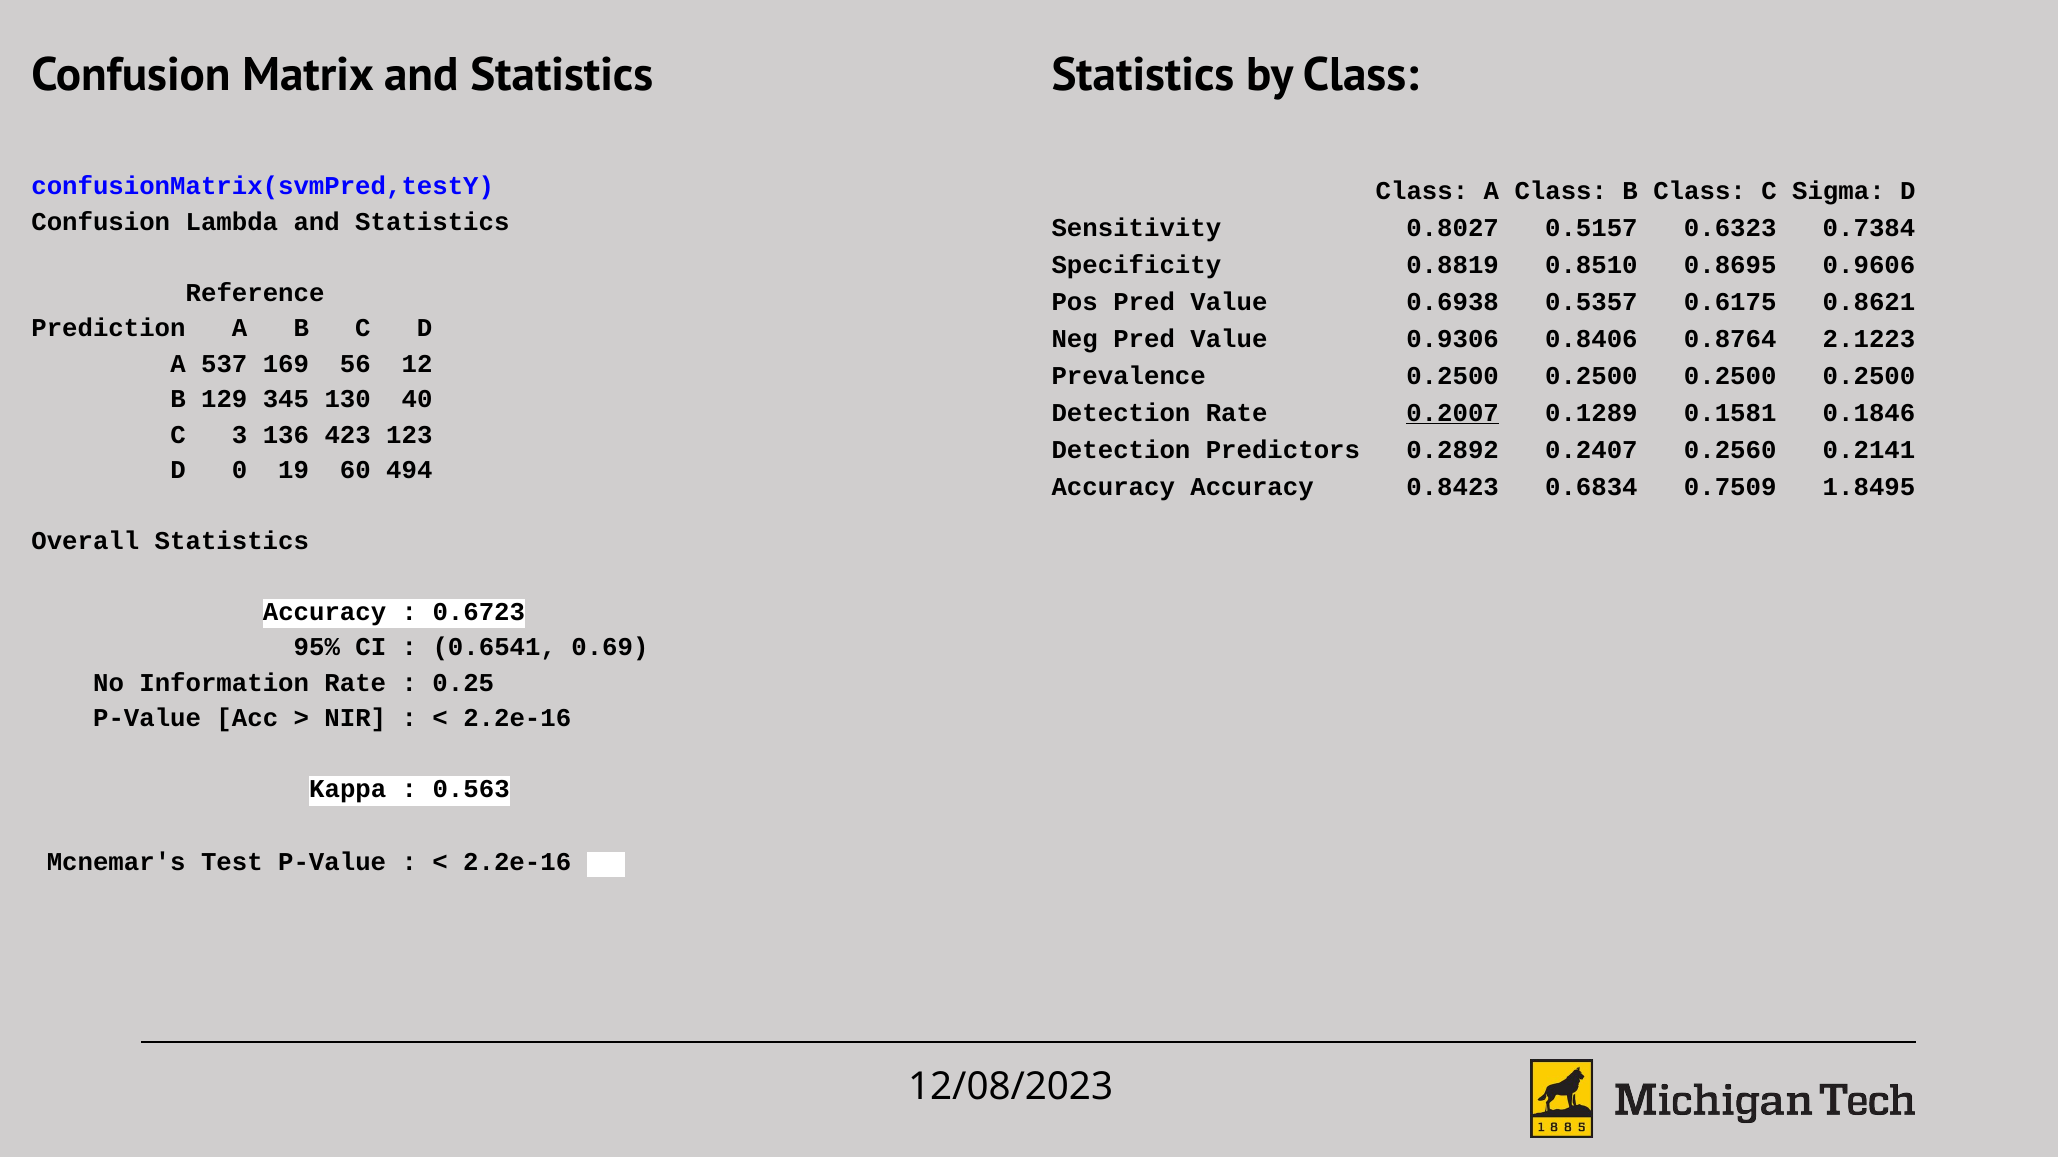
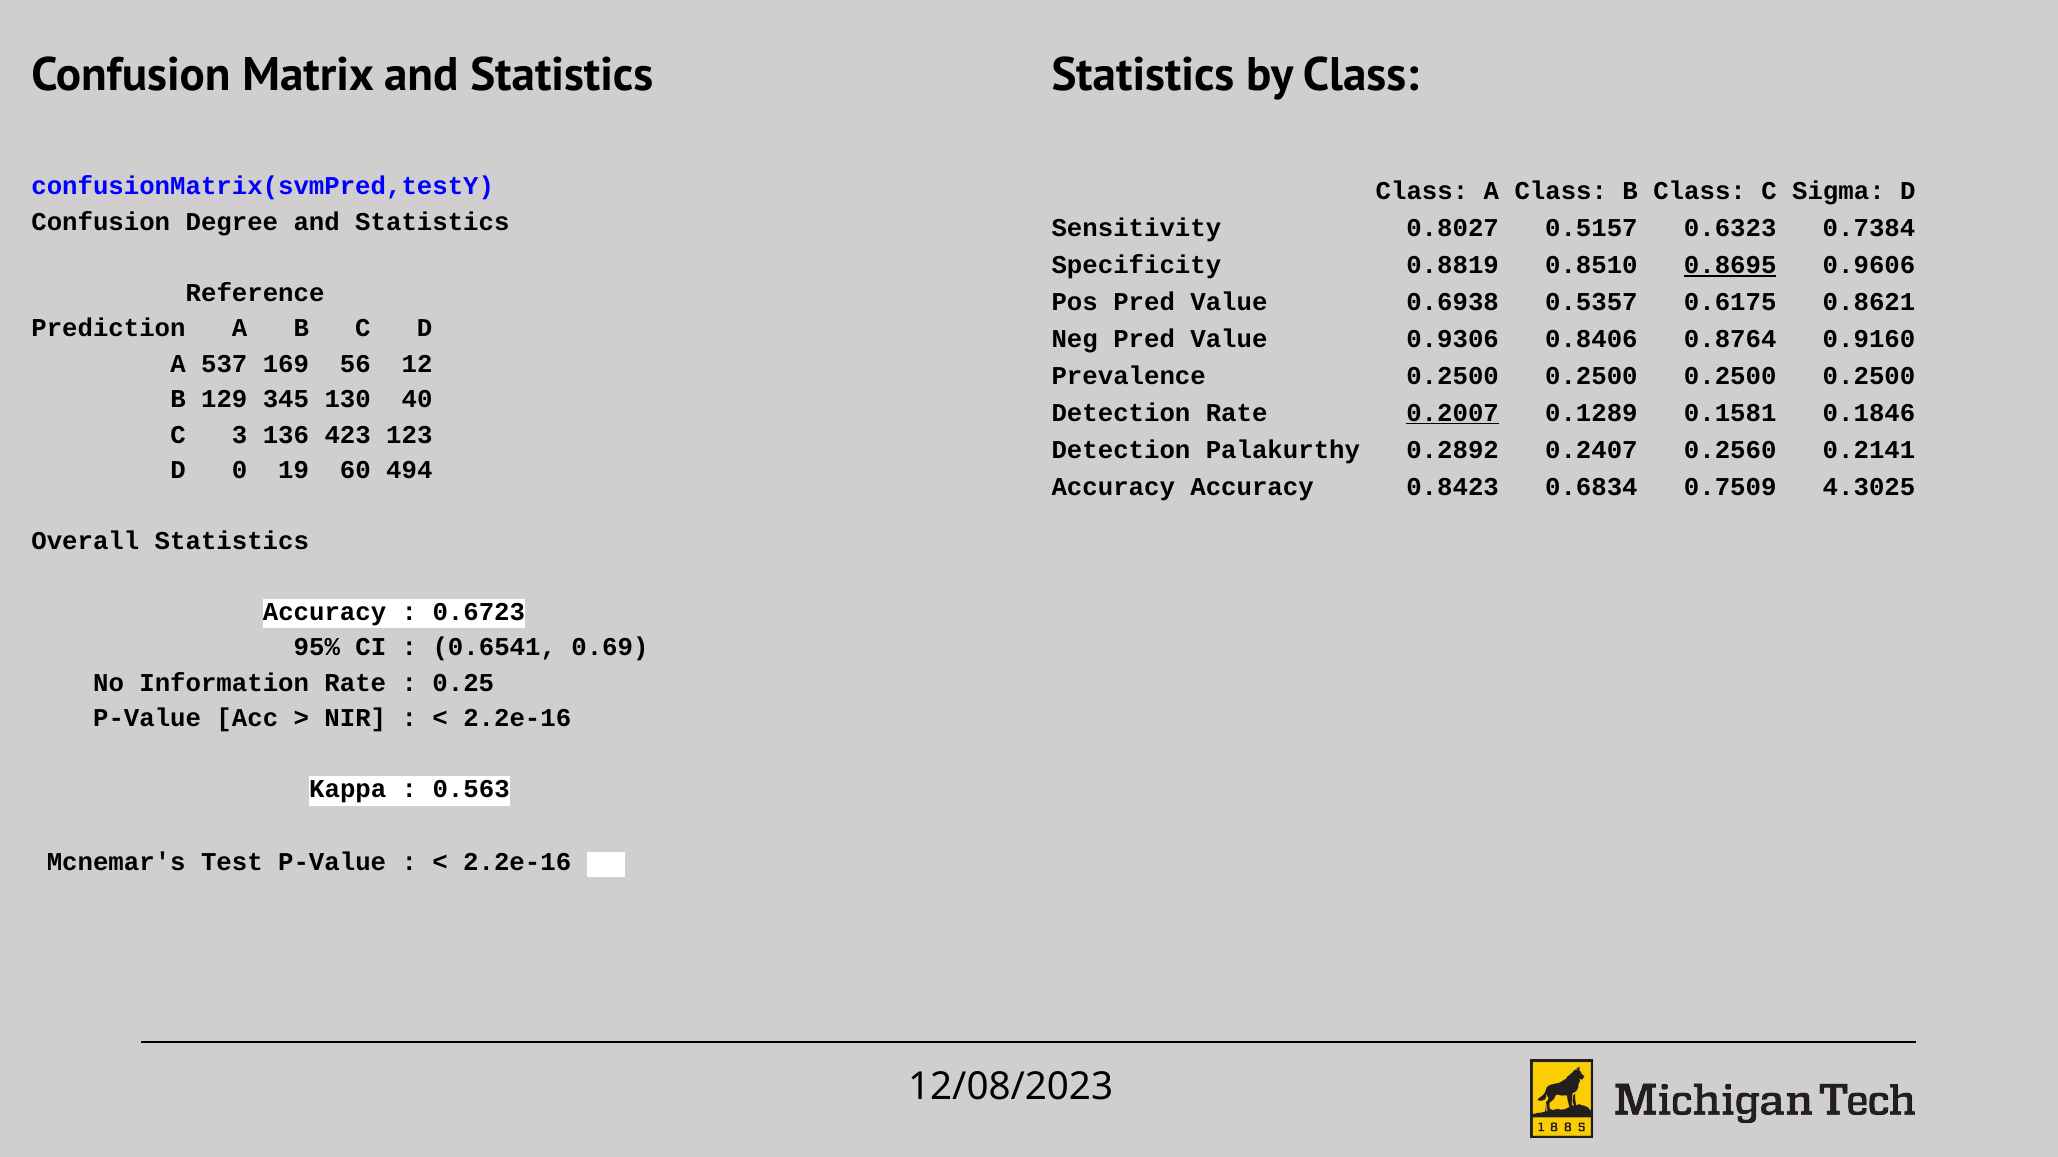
Lambda: Lambda -> Degree (232, 222)
0.8695 underline: none -> present (1730, 265)
2.1223: 2.1223 -> 0.9160 (1869, 339)
Predictors: Predictors -> Palakurthy (1283, 450)
1.8495: 1.8495 -> 4.3025 (1869, 487)
